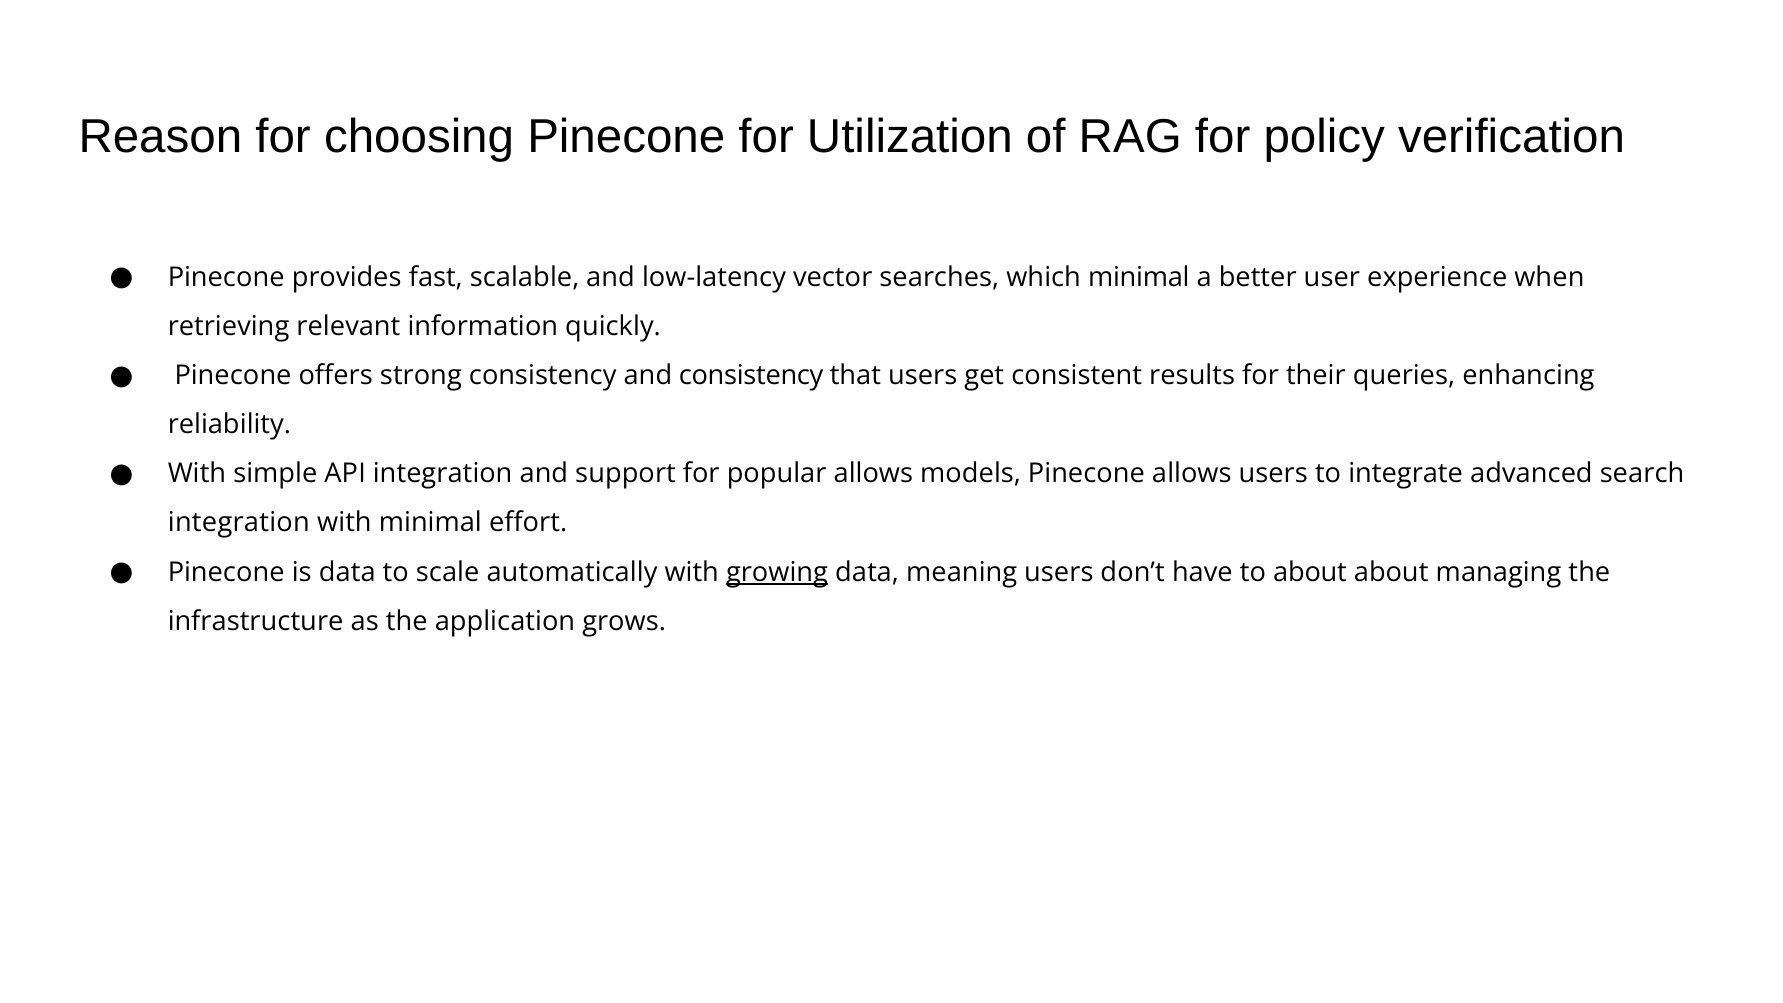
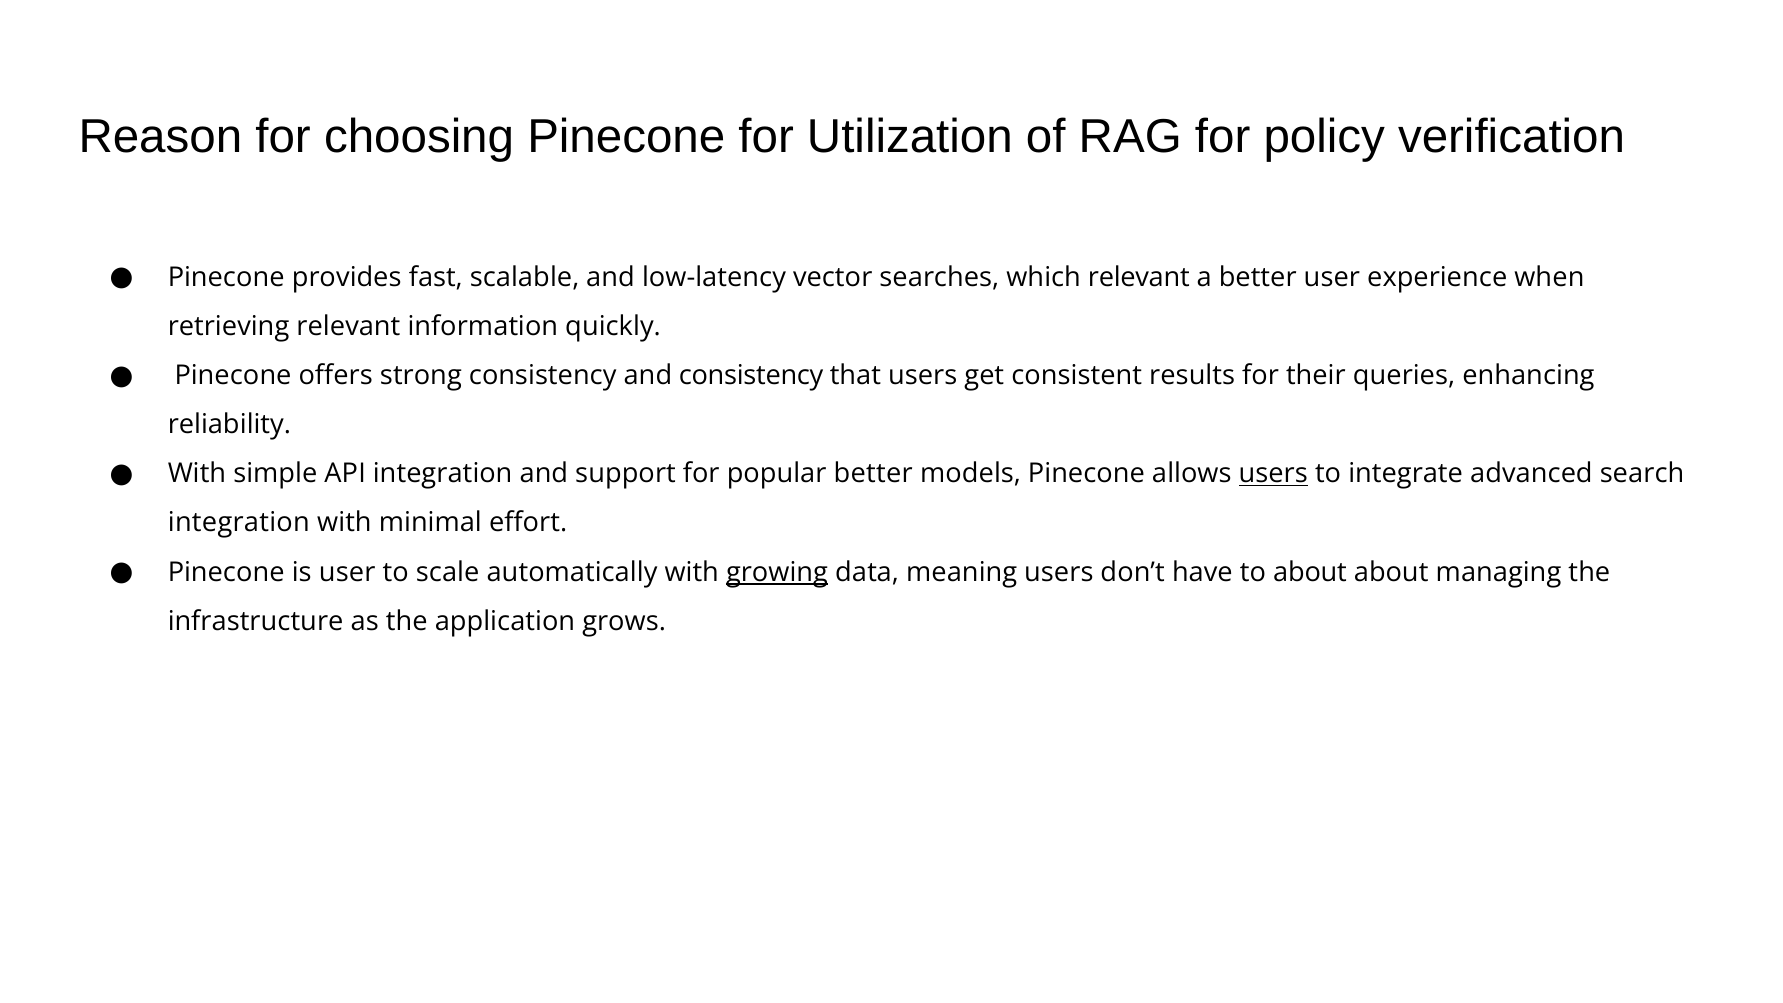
which minimal: minimal -> relevant (1139, 277)
popular allows: allows -> better (873, 474)
users underline: none -> present (1273, 474)
is data: data -> user (347, 572)
